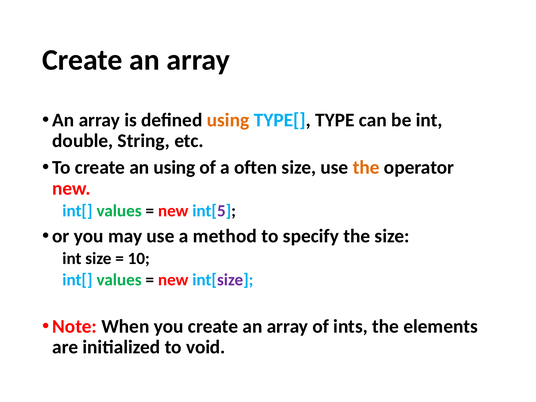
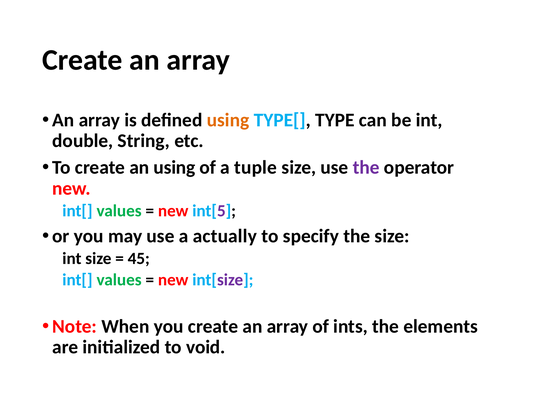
often: often -> tuple (256, 167)
the colour: orange -> purple (366, 167)
method: method -> actually (225, 236)
10: 10 -> 45 (139, 259)
